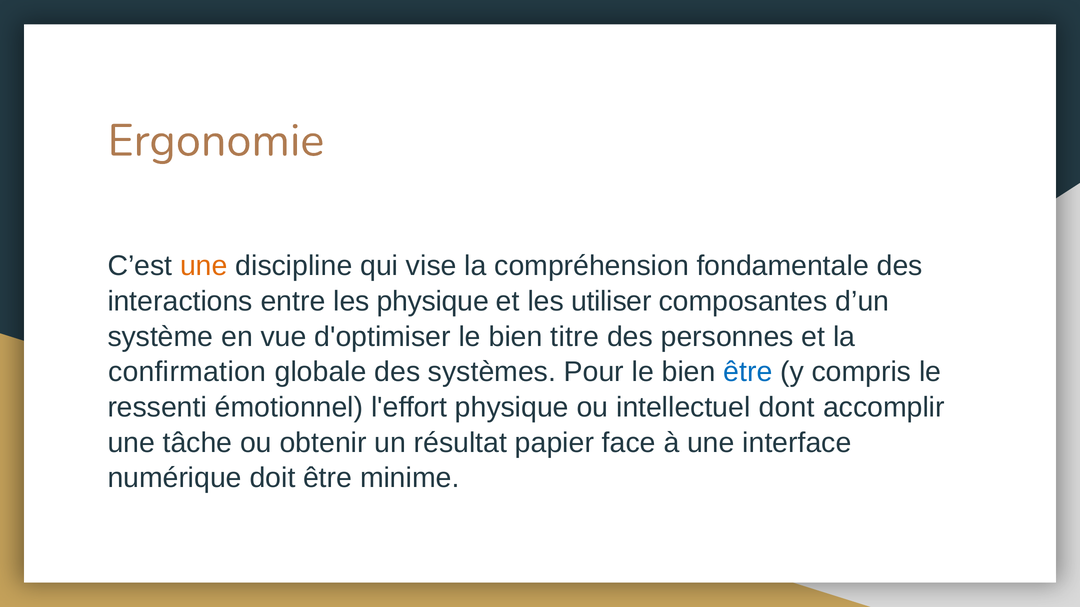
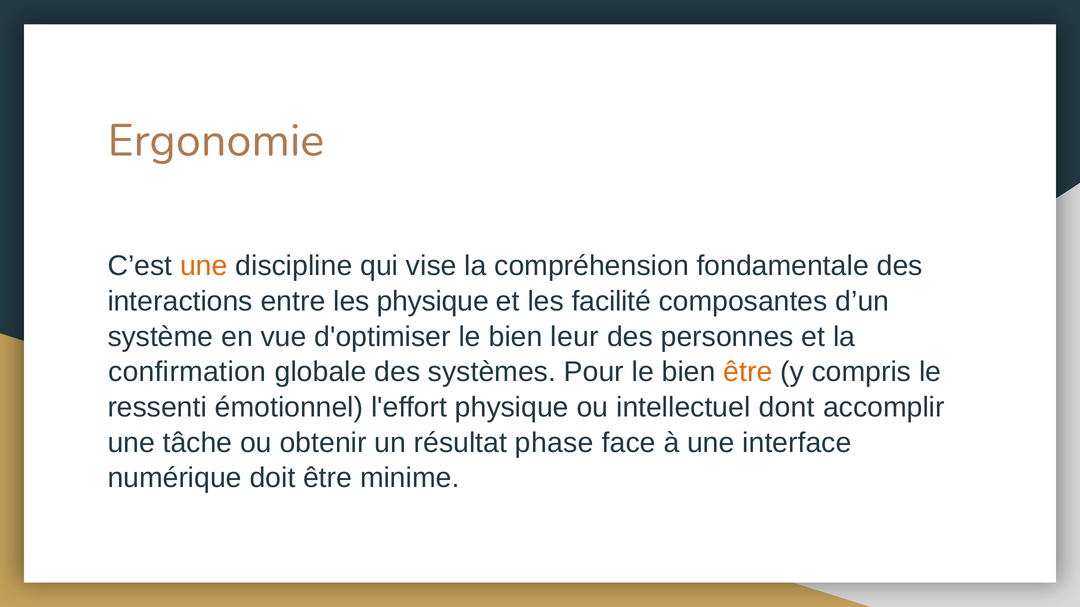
utiliser: utiliser -> facilité (611, 302)
titre: titre -> leur (575, 337)
être colour: blue -> orange (748, 372)
papier: papier -> phase (554, 443)
